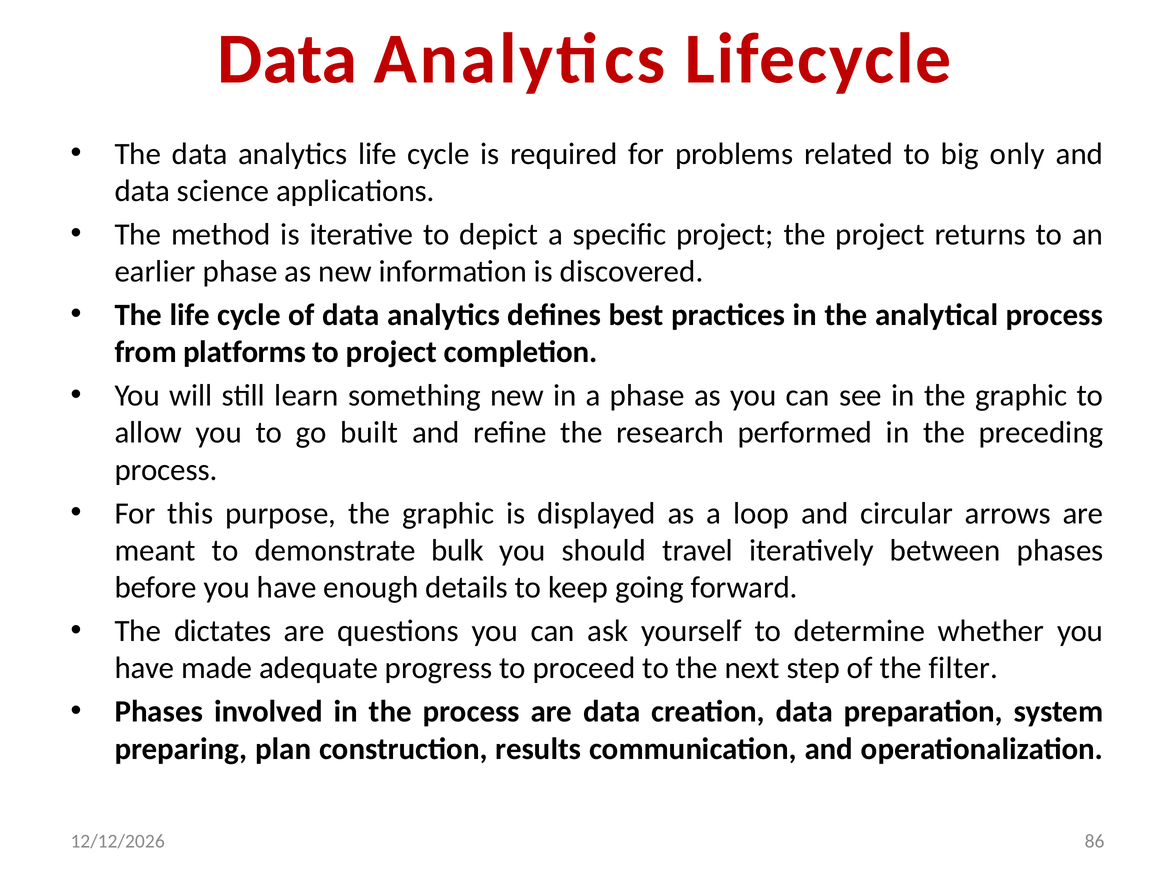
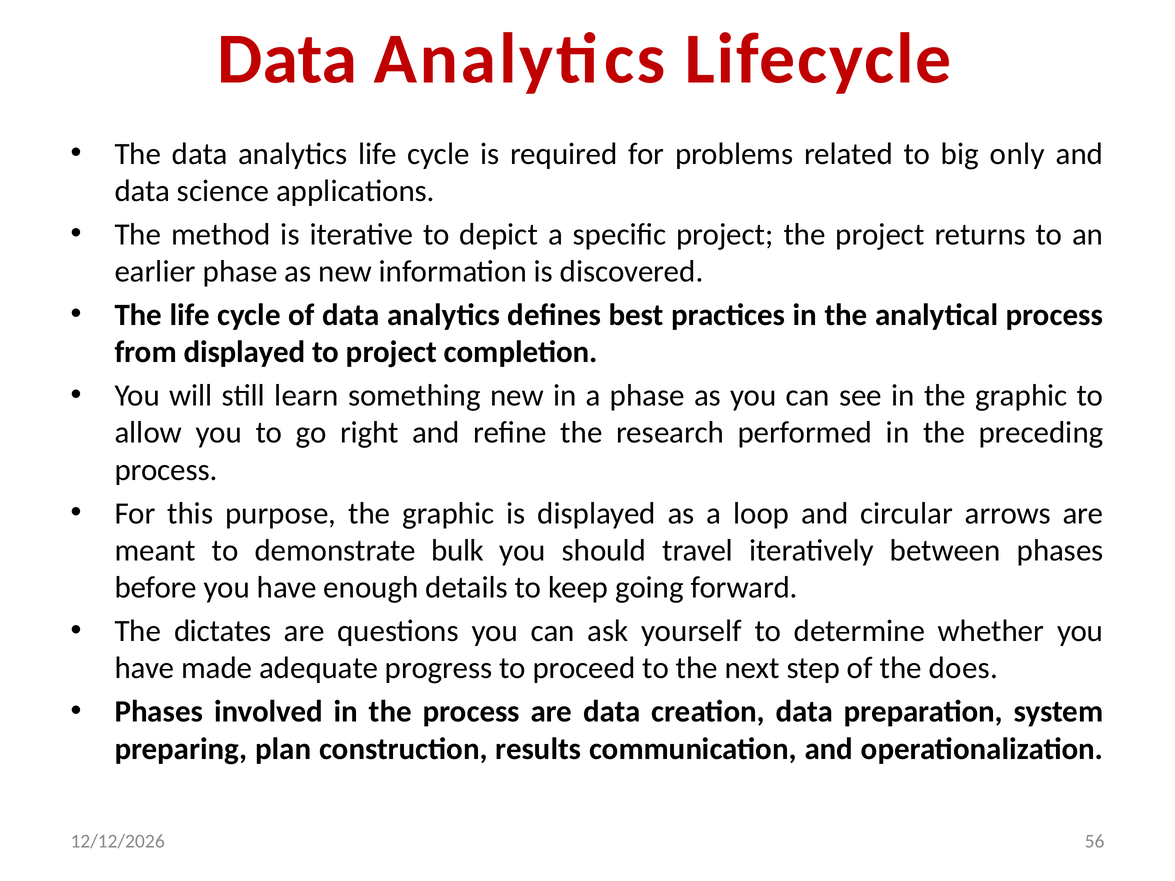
from platforms: platforms -> displayed (244, 352)
built: built -> right (369, 433)
filter: filter -> does (963, 668)
86: 86 -> 56 (1095, 841)
